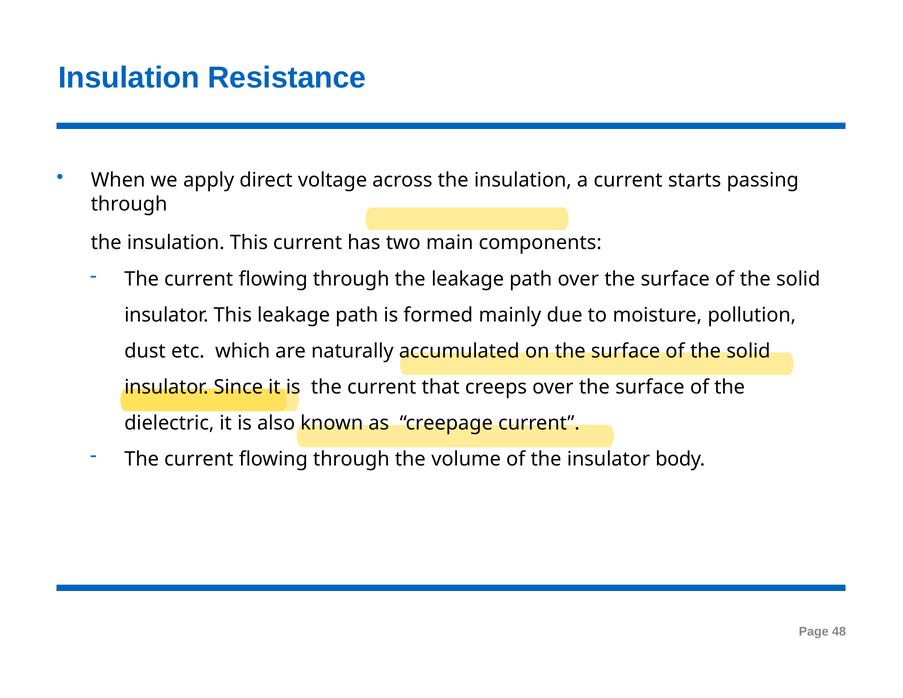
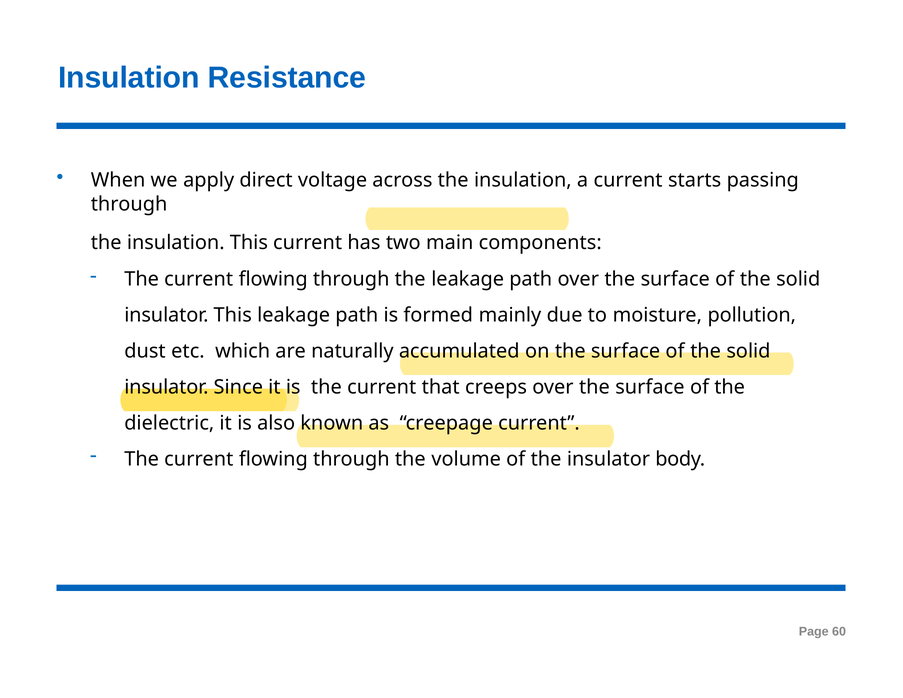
48: 48 -> 60 (839, 631)
